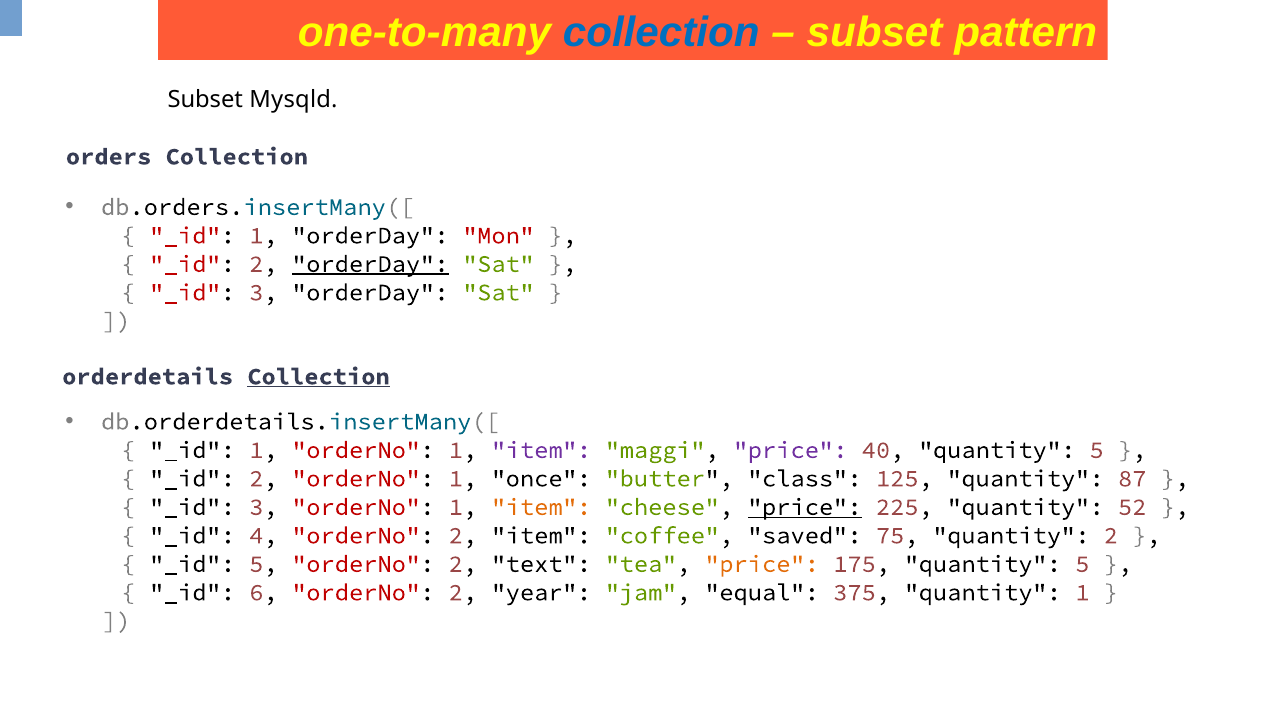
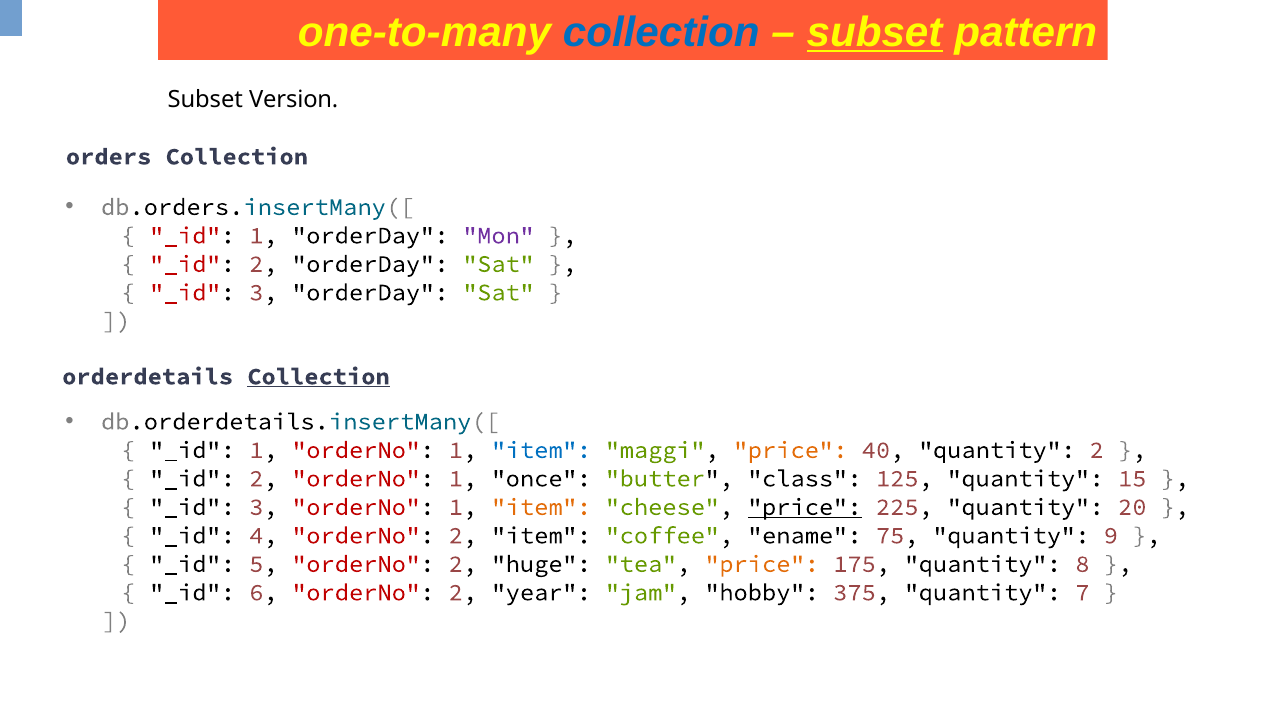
subset underline: none -> present (875, 33)
Mysqld: Mysqld -> Version (294, 100)
Mon colour: red -> purple (499, 236)
orderDay underline: present -> none (370, 264)
item colour: purple -> blue (541, 450)
price colour: purple -> orange (791, 450)
40 quantity 5: 5 -> 2 (1097, 450)
87: 87 -> 15 (1132, 479)
52: 52 -> 20 (1132, 507)
saved: saved -> ename (805, 536)
quantity 2: 2 -> 9 (1111, 536)
text: text -> huge (541, 564)
175 quantity 5: 5 -> 8 (1082, 564)
equal: equal -> hobby (762, 593)
quantity 1: 1 -> 7 (1082, 593)
